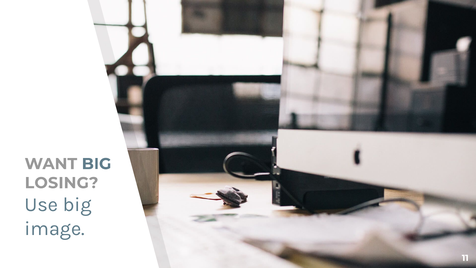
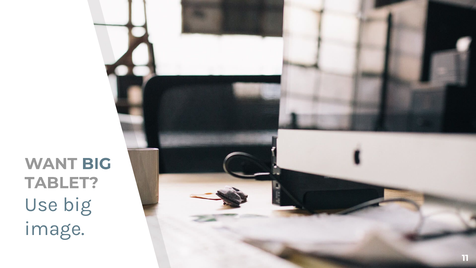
LOSING: LOSING -> TABLET (62, 183)
